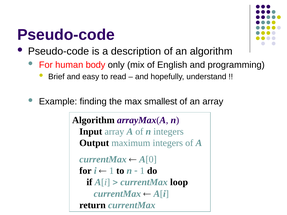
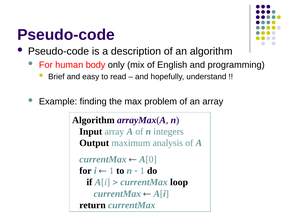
smallest: smallest -> problem (161, 102)
maximum integers: integers -> analysis (168, 143)
